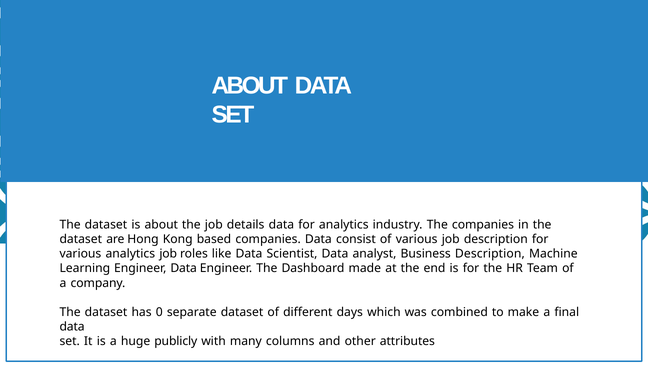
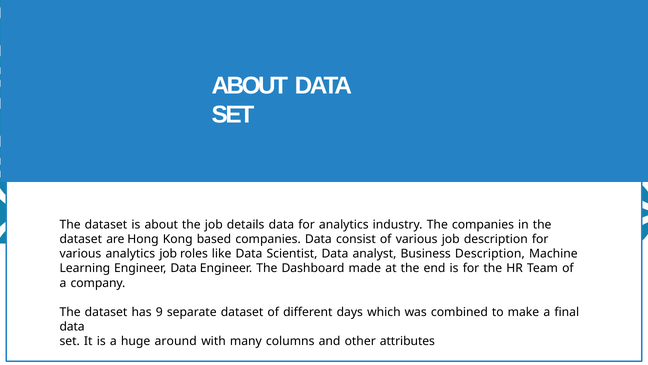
0: 0 -> 9 (159, 312)
publicly: publicly -> around (176, 341)
